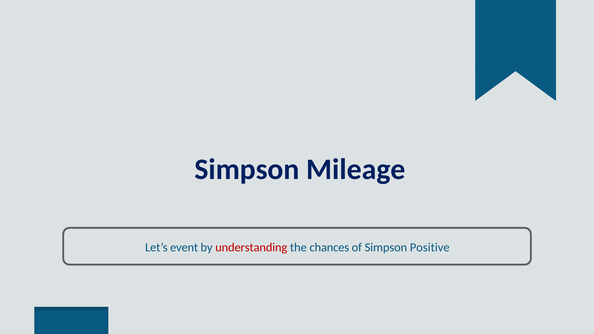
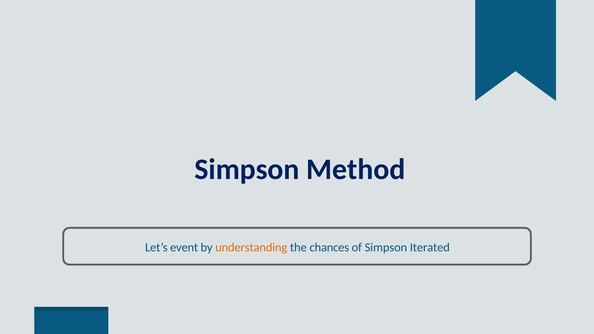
Mileage: Mileage -> Method (356, 170)
understanding colour: red -> orange (251, 248)
Positive: Positive -> Iterated (430, 248)
